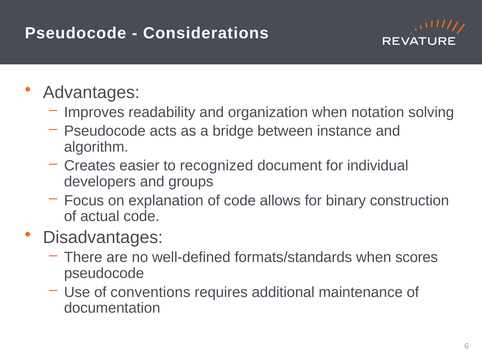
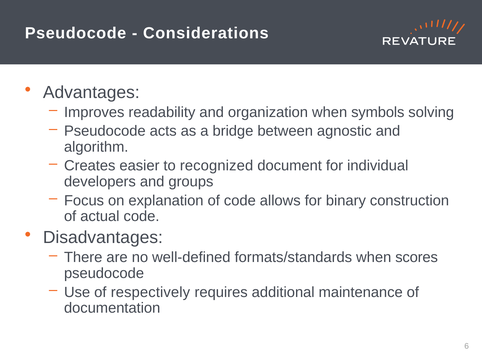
notation: notation -> symbols (378, 112)
instance: instance -> agnostic (344, 131)
conventions: conventions -> respectively (150, 292)
